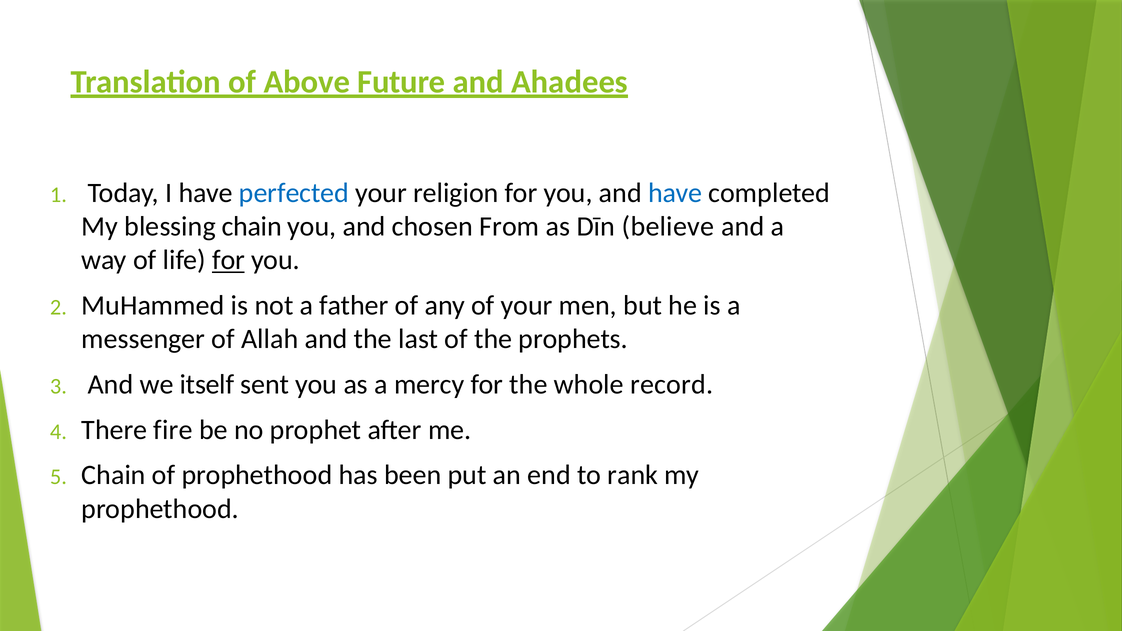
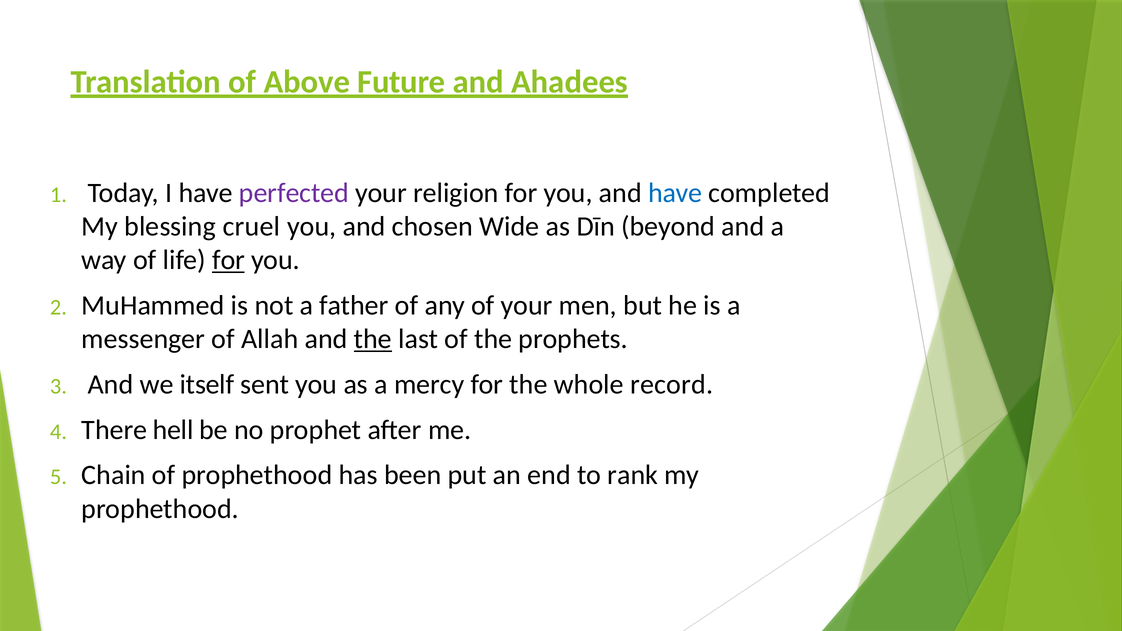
perfected colour: blue -> purple (294, 193)
blessing chain: chain -> cruel (251, 227)
From: From -> Wide (509, 227)
believe: believe -> beyond (668, 227)
the underline: none -> present (373, 339)
fire: fire -> hell (173, 430)
